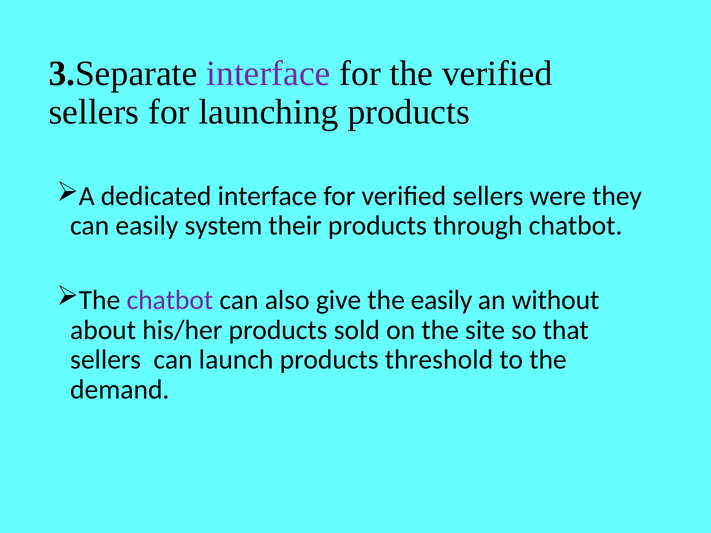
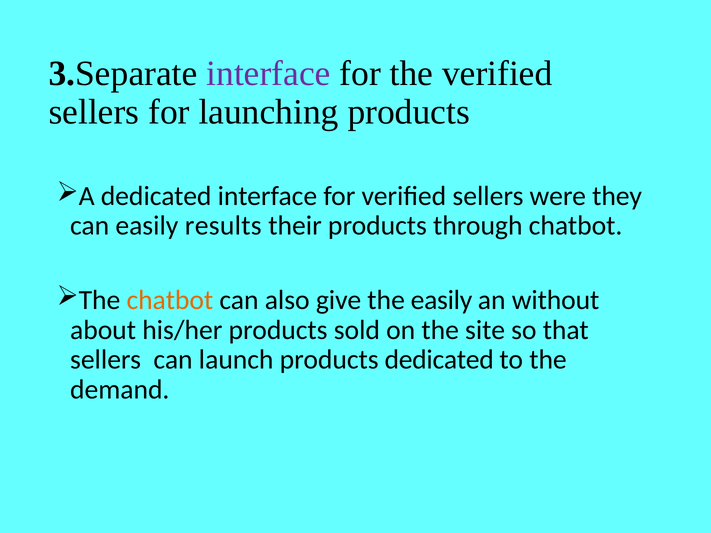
system: system -> results (223, 226)
chatbot colour: purple -> orange (170, 300)
products threshold: threshold -> dedicated (439, 360)
